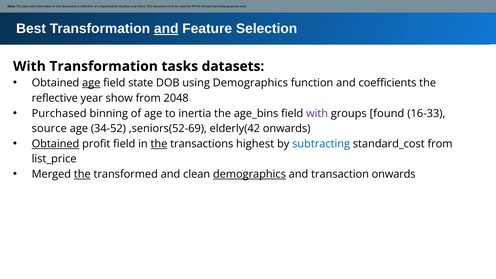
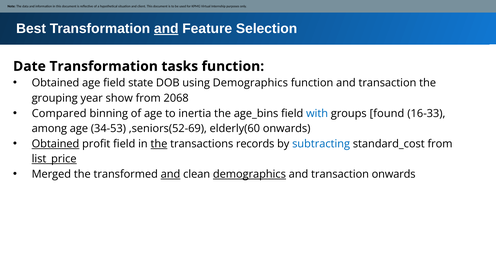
With: With -> Date (29, 66)
tasks datasets: datasets -> function (233, 66)
age underline: present -> none (91, 83)
function and coefficients: coefficients -> transaction (387, 83)
reflective: reflective -> grouping (55, 98)
2048: 2048 -> 2068 (176, 98)
Purchased: Purchased -> Compared (59, 113)
with colour: purple -> blue (317, 113)
source: source -> among (49, 129)
34-52: 34-52 -> 34-53 (108, 129)
elderly(42: elderly(42 -> elderly(60 (235, 129)
highest: highest -> records (255, 144)
list_price underline: none -> present (54, 159)
the underline: present -> none (82, 174)
and underline: none -> present (170, 174)
